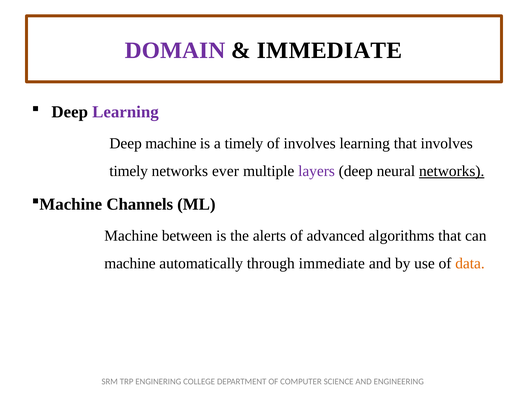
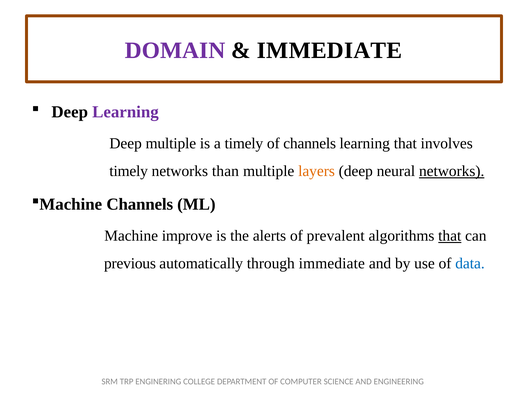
Deep machine: machine -> multiple (171, 144)
of involves: involves -> channels (310, 144)
ever: ever -> than (225, 171)
layers colour: purple -> orange (317, 171)
between: between -> improve (187, 236)
advanced: advanced -> prevalent (336, 236)
that underline: none -> present (450, 236)
machine: machine -> previous (130, 264)
data colour: orange -> blue (470, 264)
